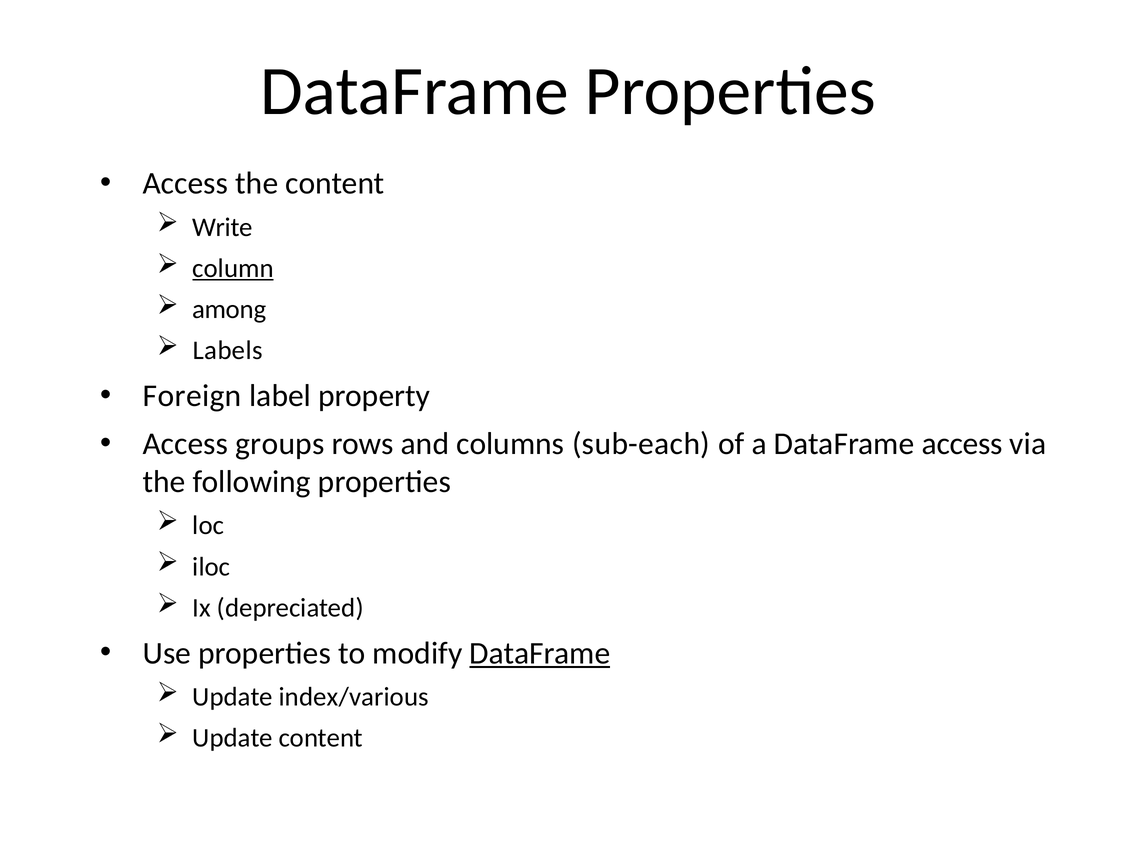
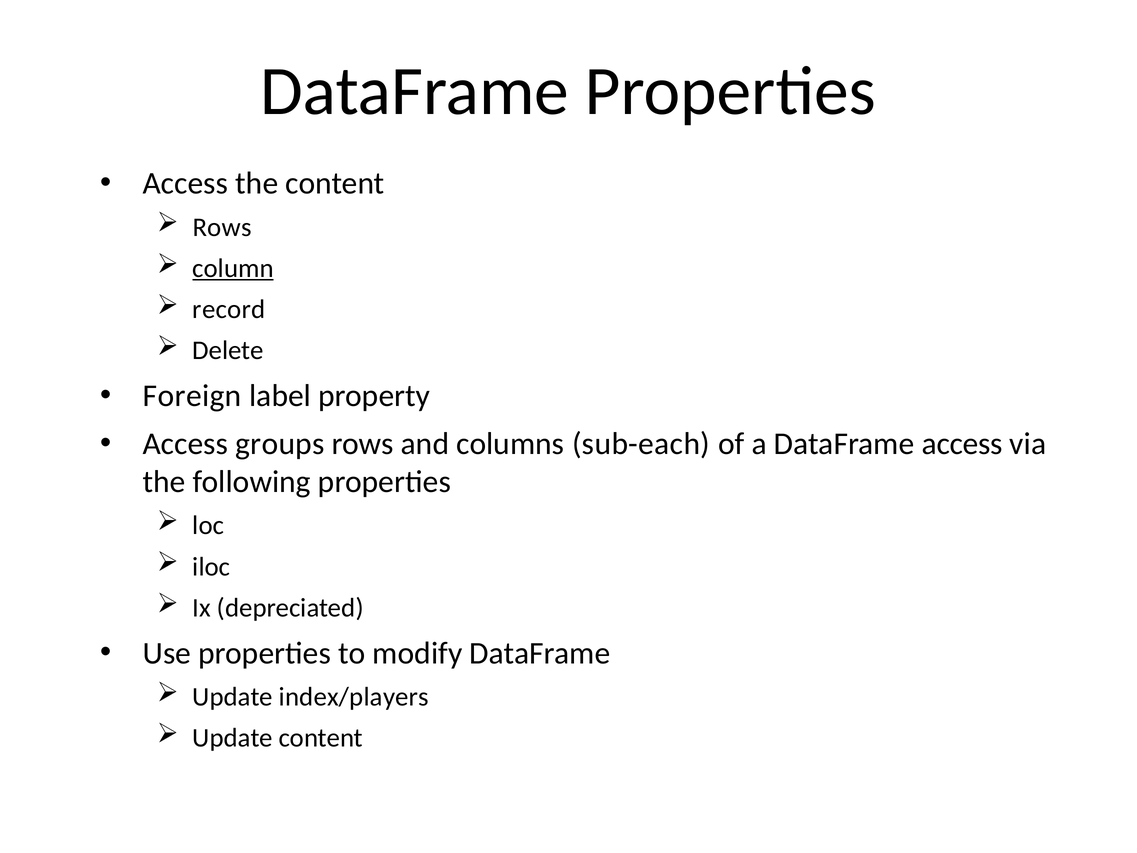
Write: Write -> Rows (222, 227)
among: among -> record (229, 309)
Labels: Labels -> Delete (228, 350)
DataFrame underline: present -> none (540, 653)
index/various: index/various -> index/players (354, 697)
